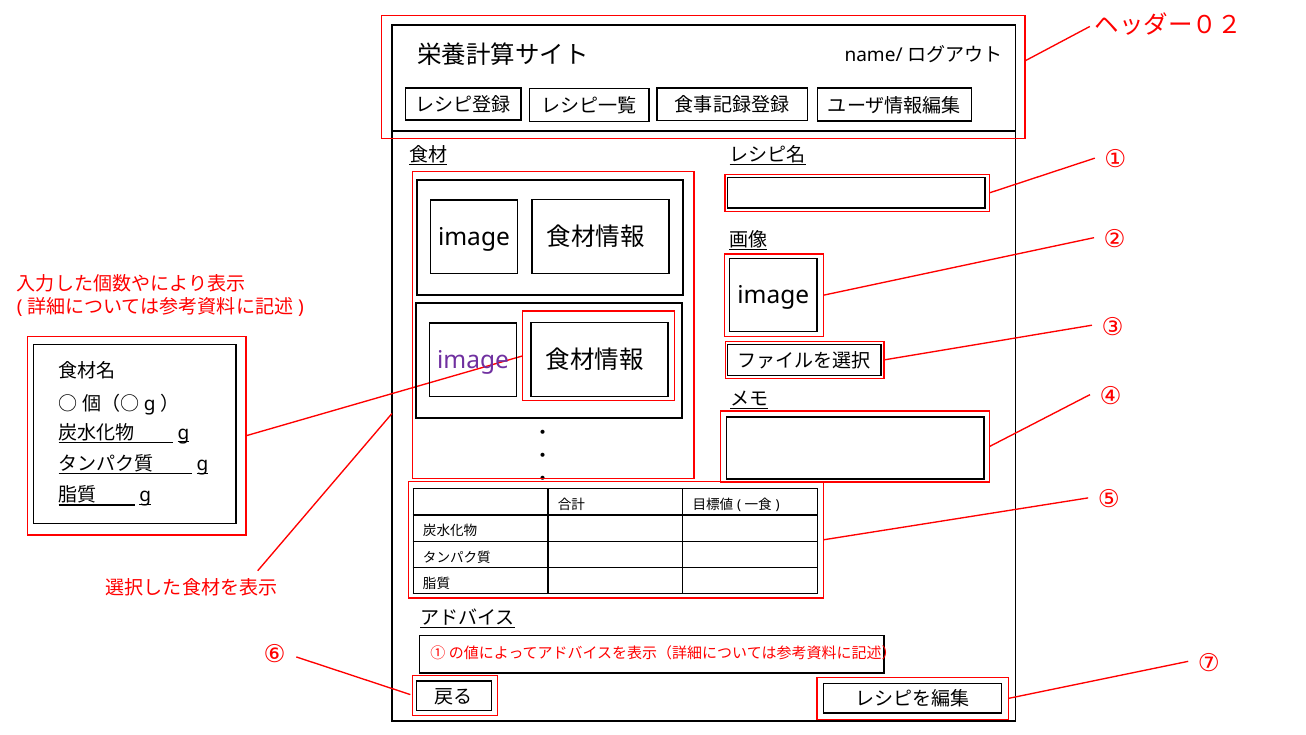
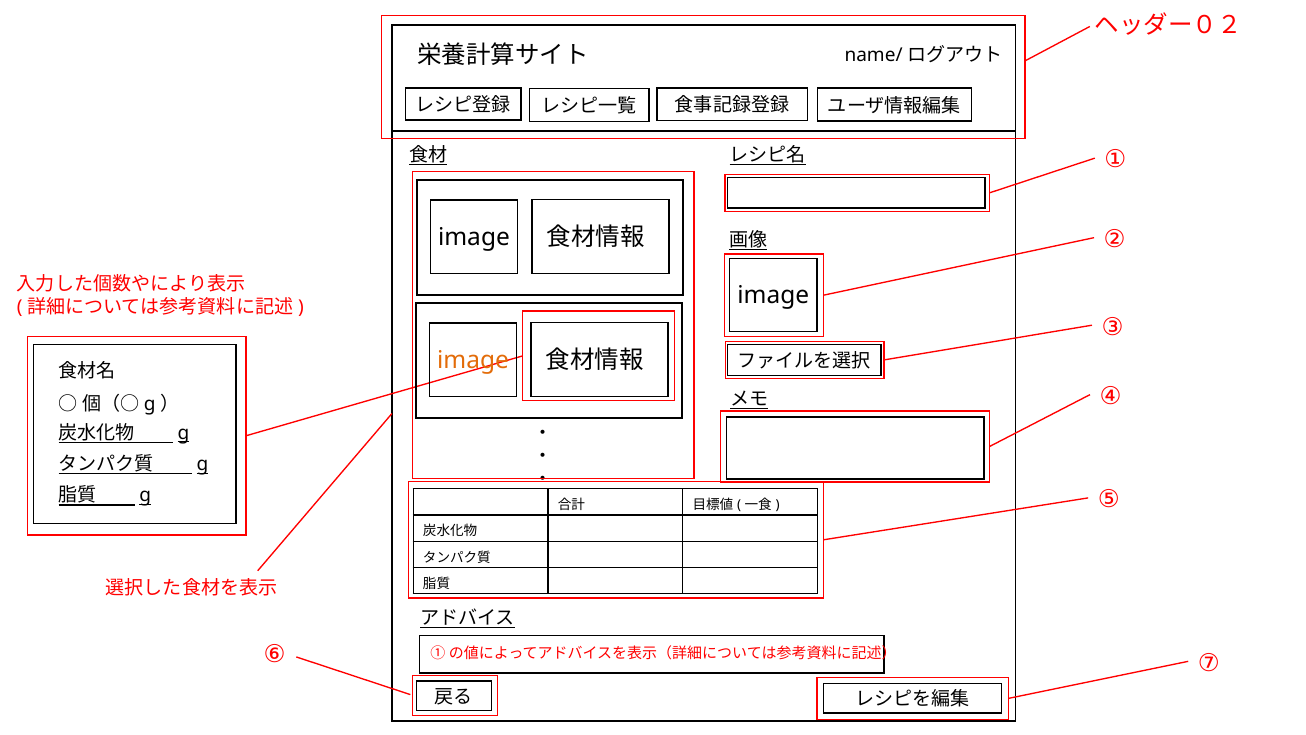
image colour: purple -> orange (473, 360)
